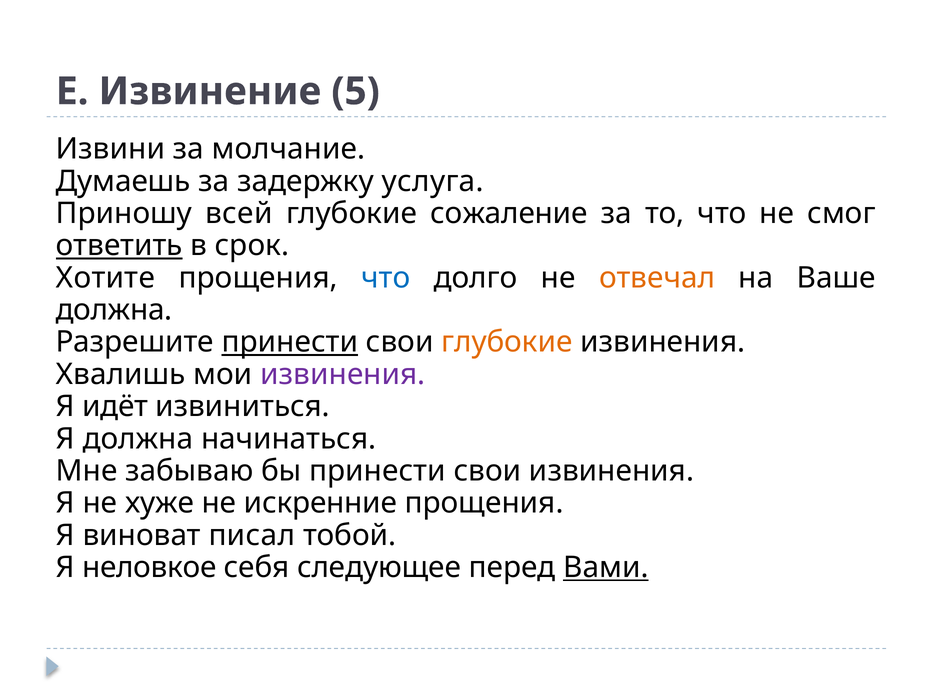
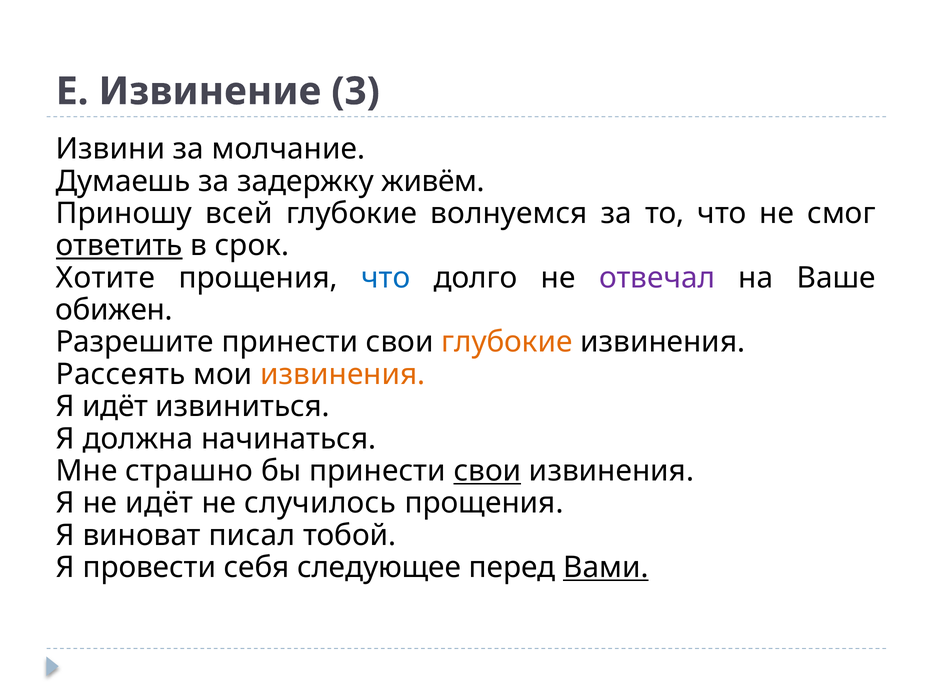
5: 5 -> 3 (356, 91)
услуга: услуга -> живём (433, 181)
сожаление: сожаление -> волнуемся (509, 213)
отвечал colour: orange -> purple (657, 278)
должна: должна -> обижен (114, 310)
принести underline: present -> none (290, 342)
Хвалишь: Хвалишь -> Рассеять (121, 374)
извинения colour: purple -> orange (343, 374)
забываю: забываю -> страшно (189, 471)
свои underline: none -> present (487, 471)
не хуже: хуже -> идёт (159, 503)
искренние: искренние -> случилось (320, 503)
неловкое: неловкое -> провести (149, 567)
